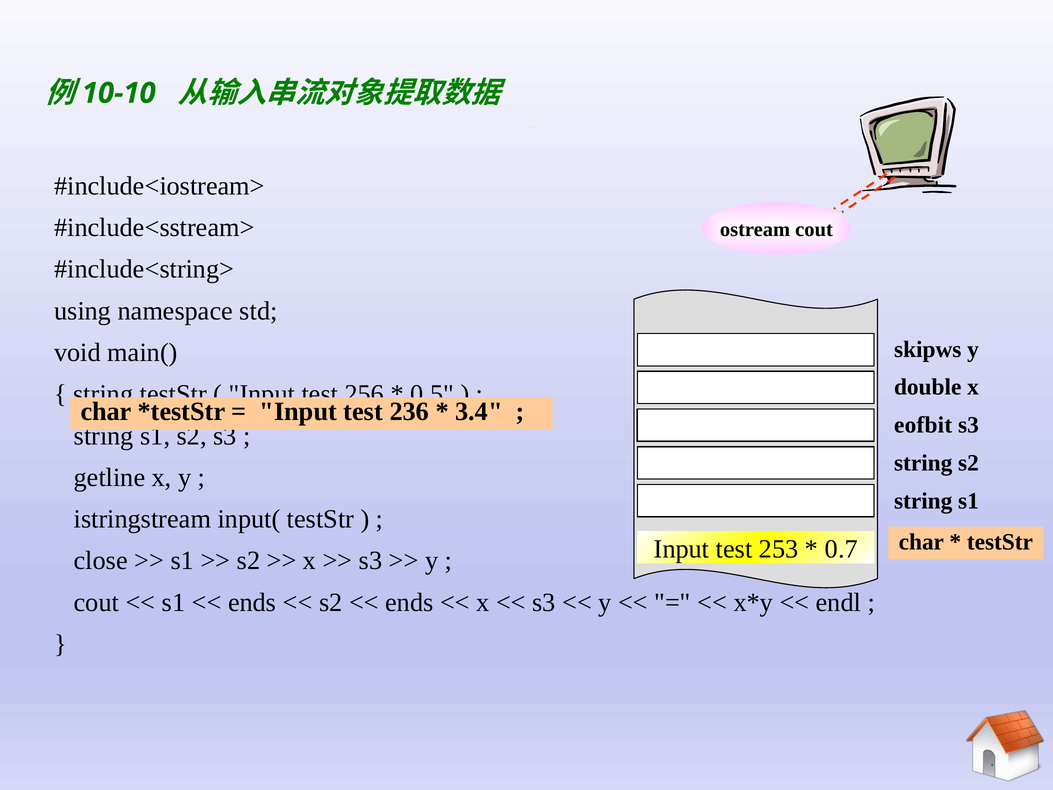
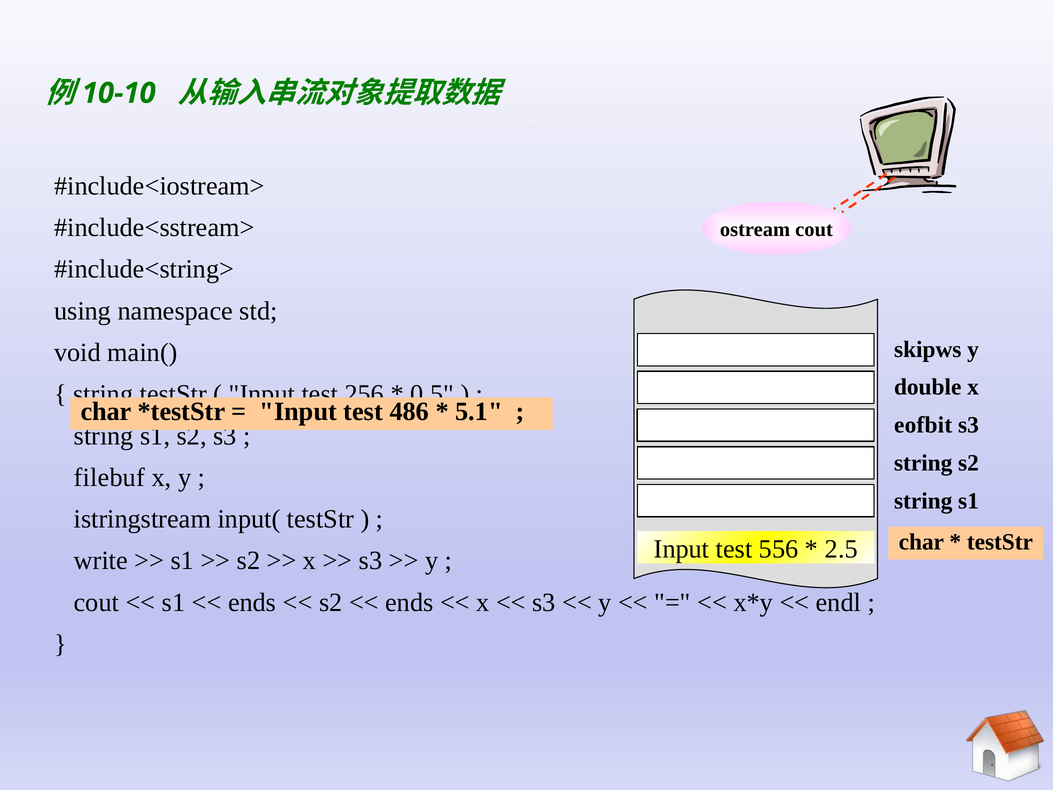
236: 236 -> 486 (409, 411)
3.4: 3.4 -> 5.1 (479, 411)
getline: getline -> filebuf (109, 477)
253: 253 -> 556 (779, 549)
0.7: 0.7 -> 2.5 (841, 549)
close: close -> write (101, 561)
